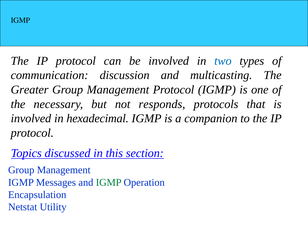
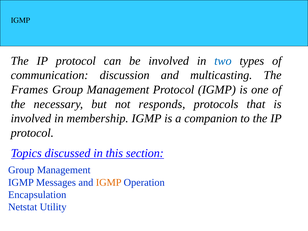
Greater: Greater -> Frames (30, 90)
hexadecimal: hexadecimal -> membership (97, 118)
IGMP colour: green -> orange (109, 182)
